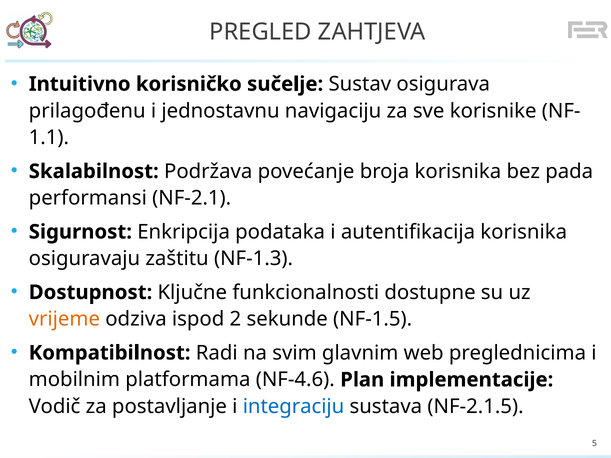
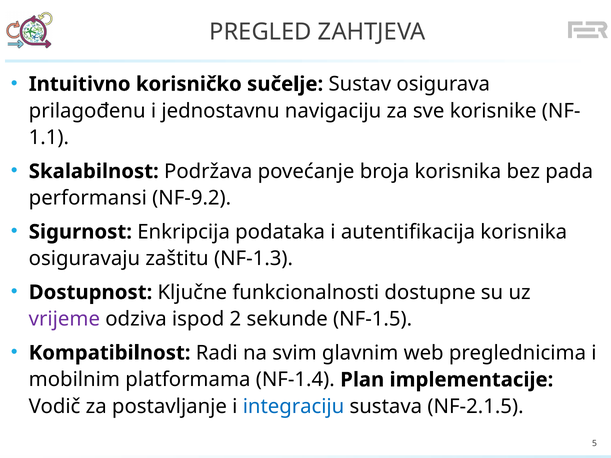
NF-2.1: NF-2.1 -> NF-9.2 (192, 198)
vrijeme colour: orange -> purple (64, 319)
NF-4.6: NF-4.6 -> NF-1.4 (295, 380)
